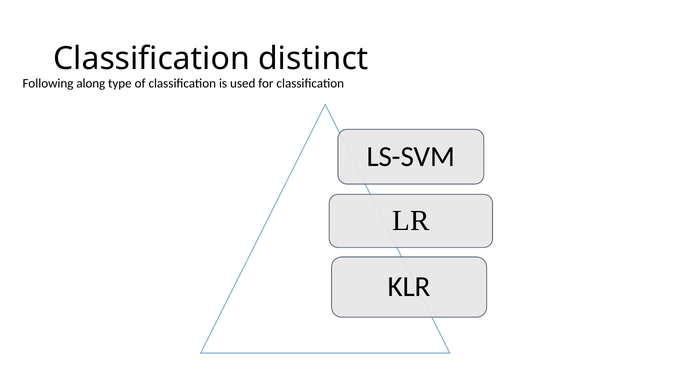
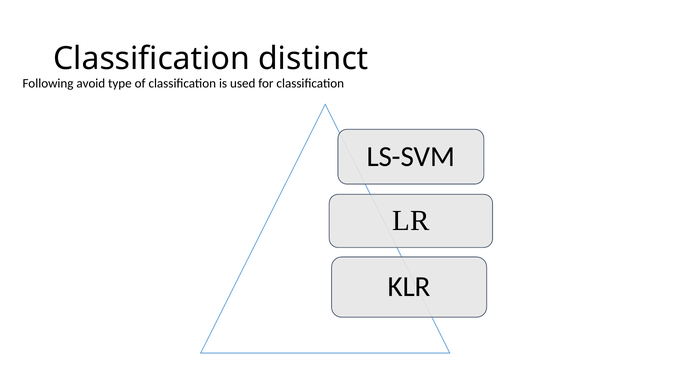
along: along -> avoid (91, 84)
